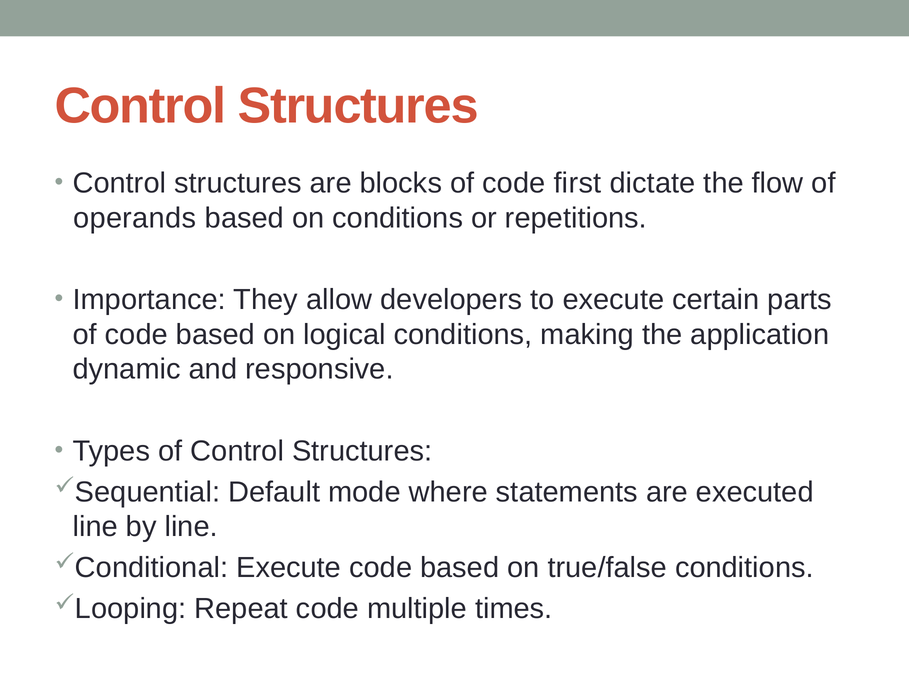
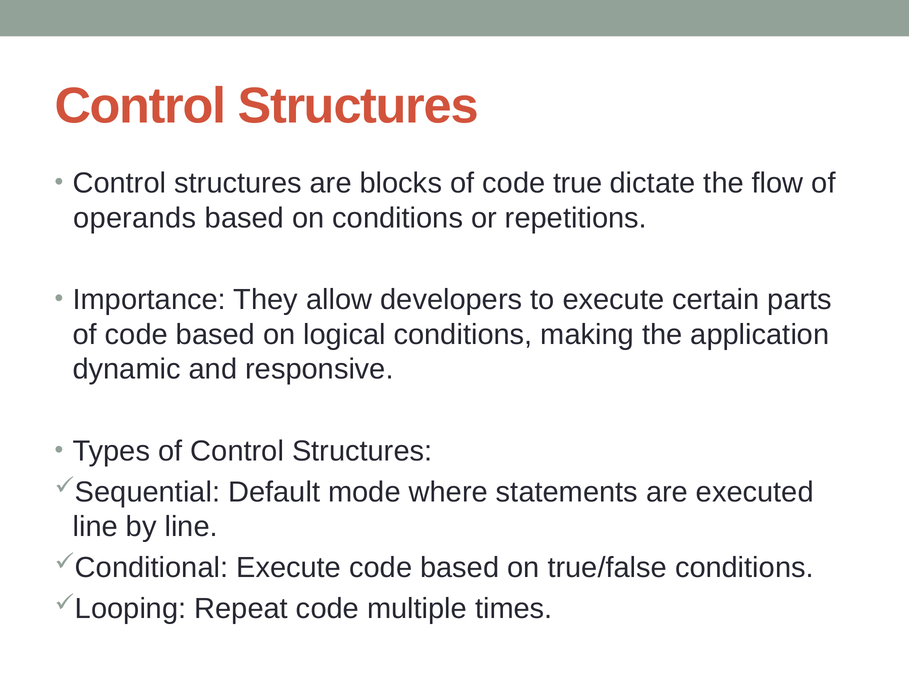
first: first -> true (578, 183)
